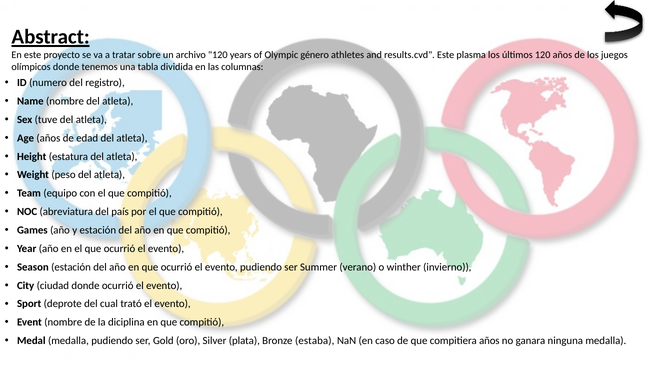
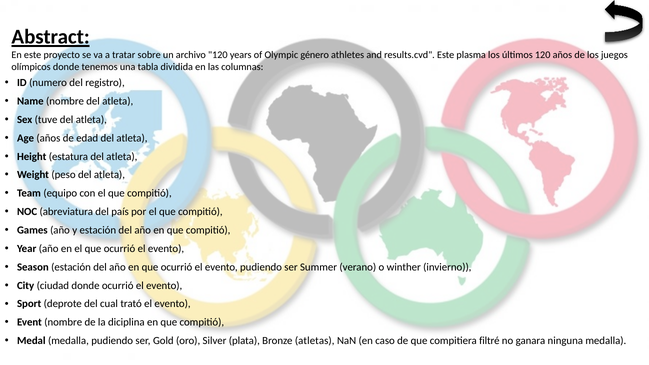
estaba: estaba -> atletas (315, 341)
compitiera años: años -> filtré (489, 341)
